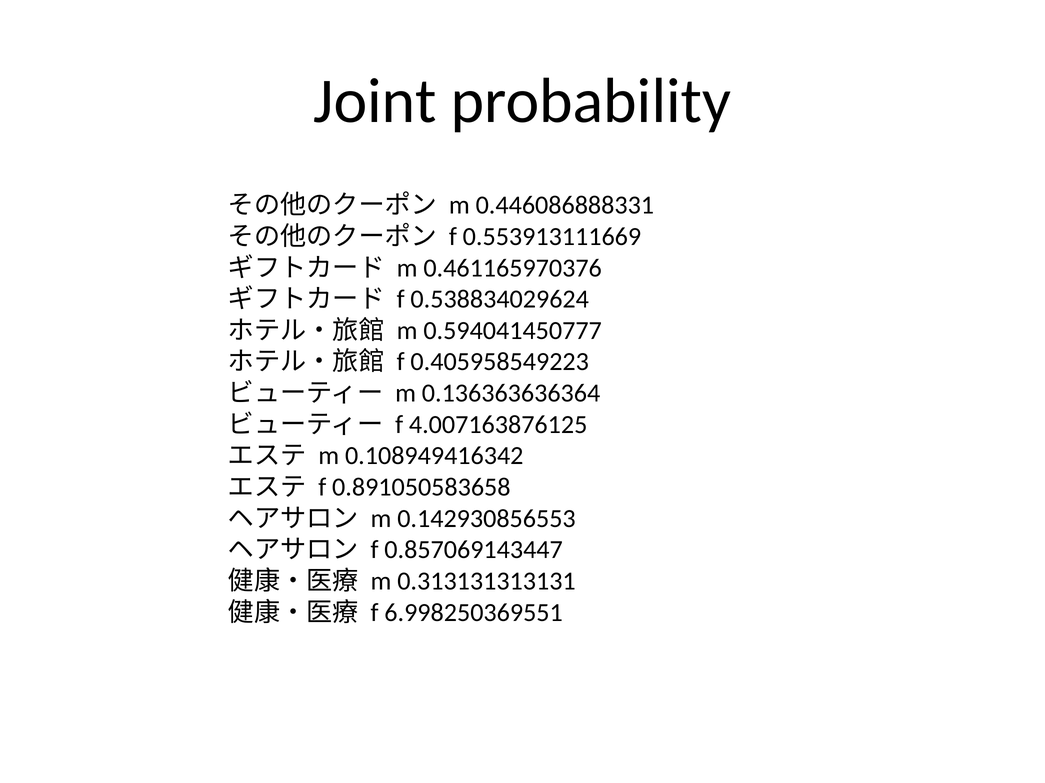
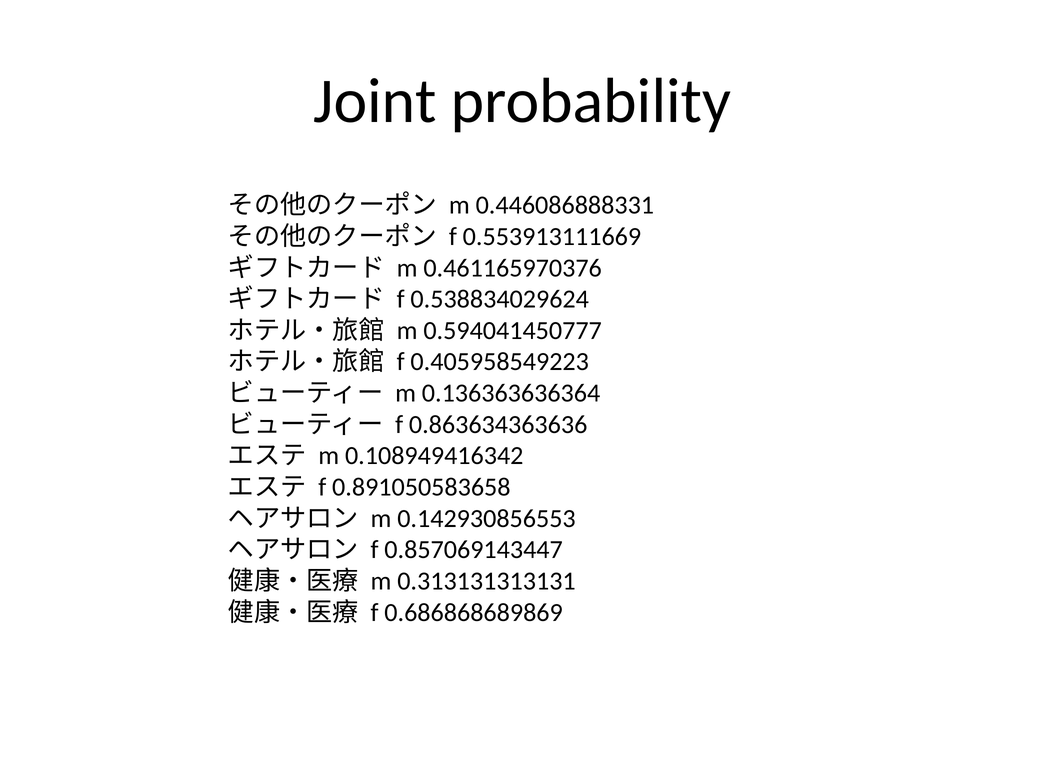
4.007163876125: 4.007163876125 -> 0.863634363636 (498, 425)
6.998250369551: 6.998250369551 -> 0.686868689869 (474, 613)
